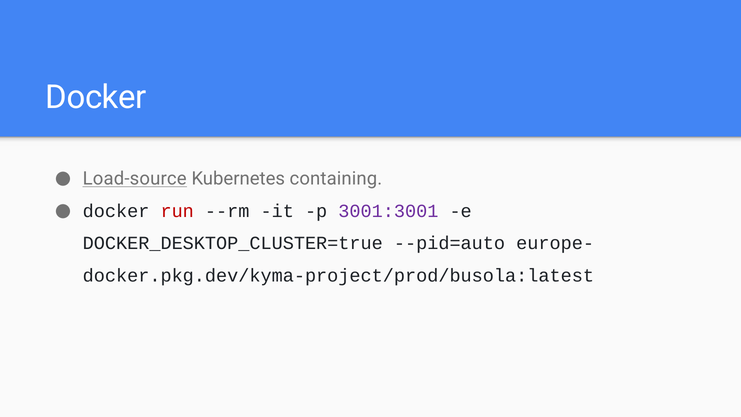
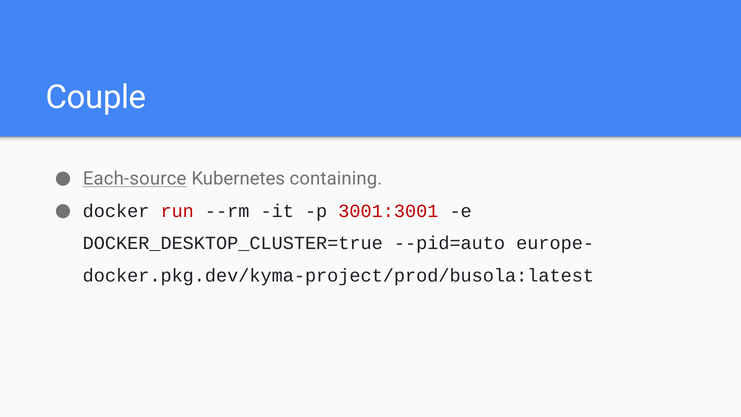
Docker: Docker -> Couple (96, 97)
Load-source: Load-source -> Each-source (135, 179)
3001:3001 colour: purple -> red (388, 211)
